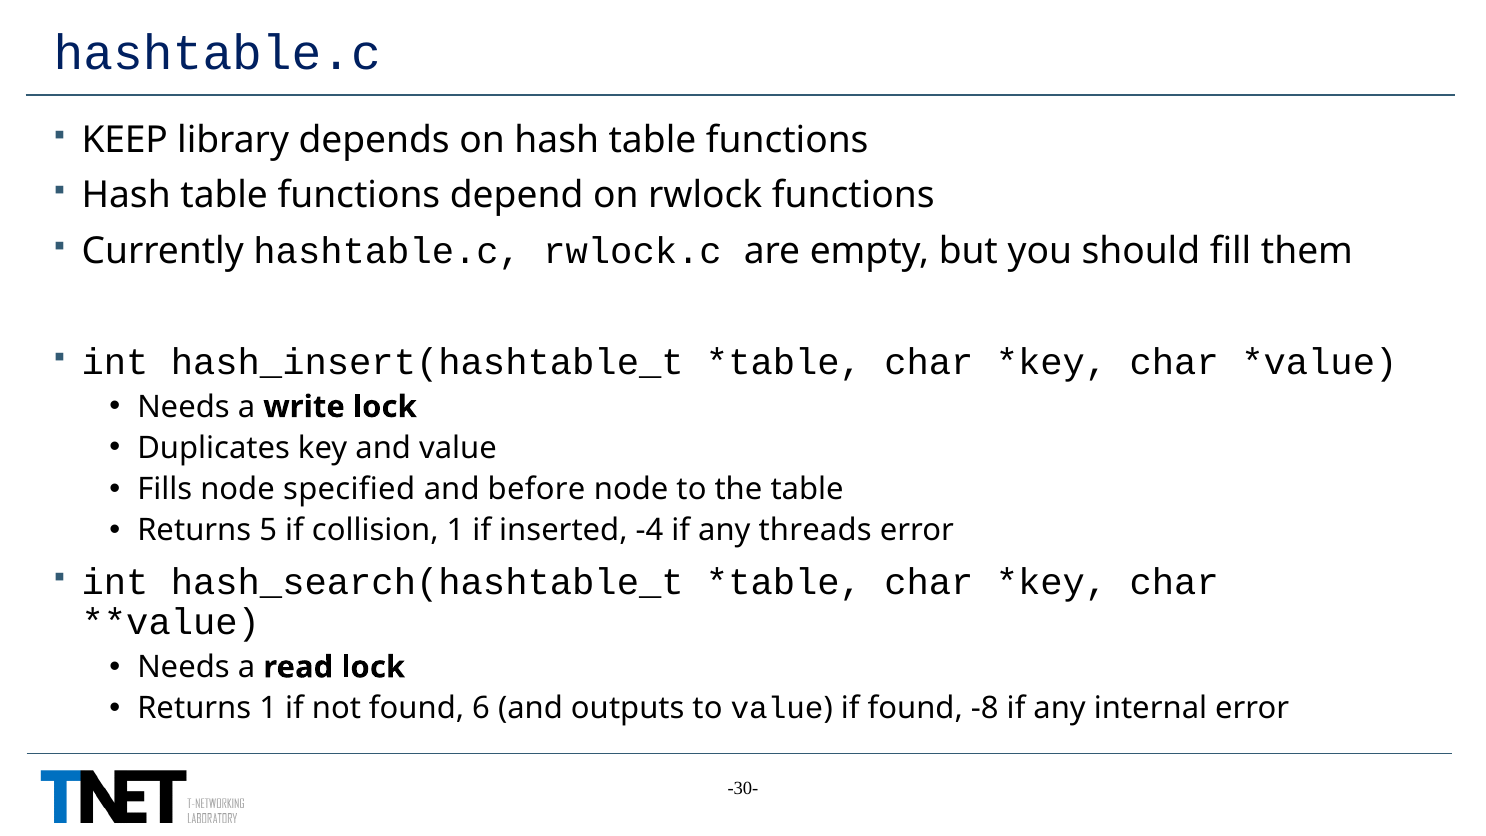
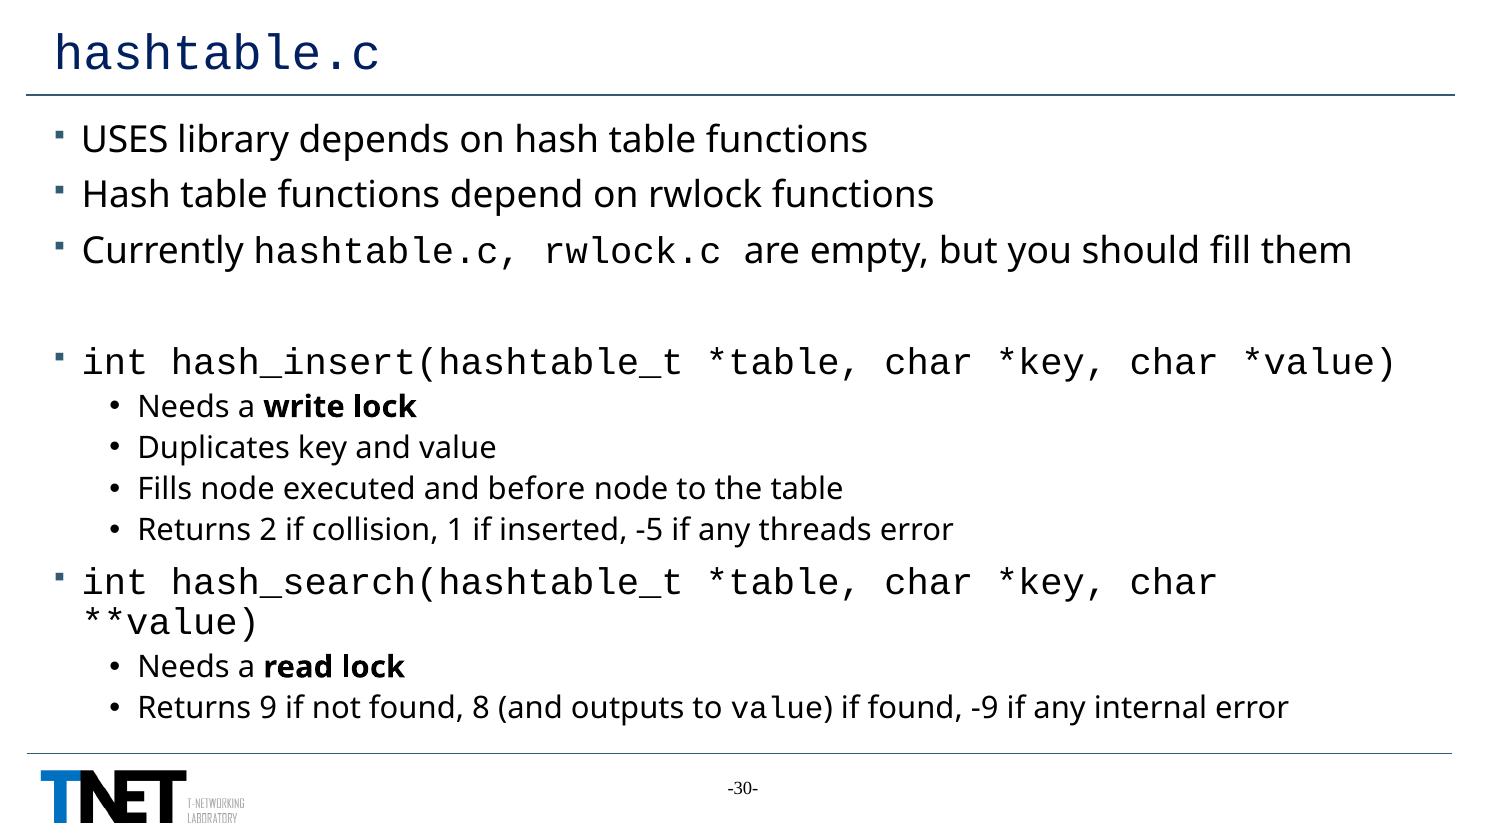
KEEP: KEEP -> USES (125, 140)
specified: specified -> executed (349, 489)
5: 5 -> 2 (268, 530)
-4: -4 -> -5 (649, 530)
Returns 1: 1 -> 9 (268, 708)
6: 6 -> 8 (481, 708)
-8: -8 -> -9 (985, 708)
